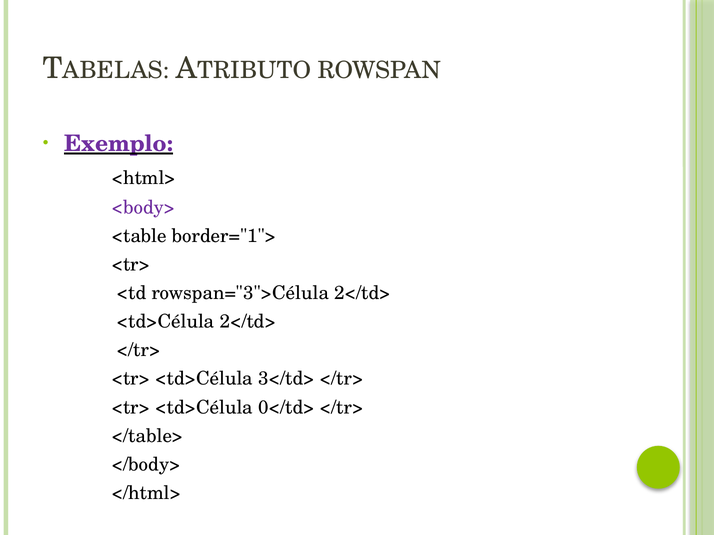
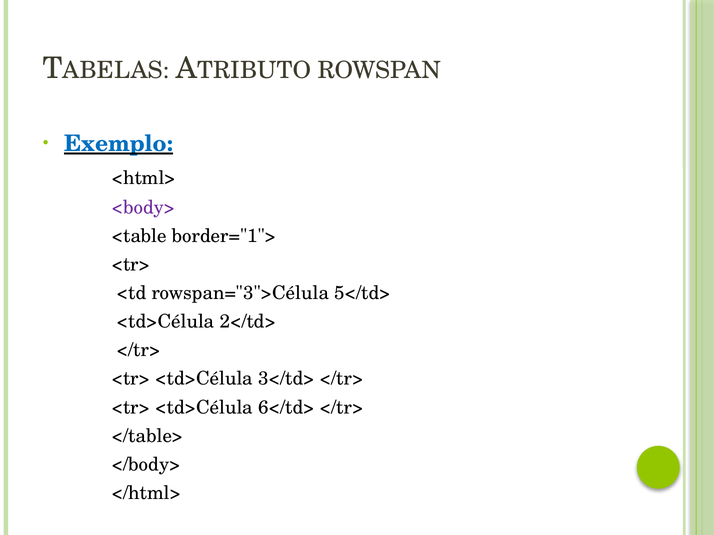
Exemplo colour: purple -> blue (119, 144)
rowspan="3">Célula 2</td>: 2</td> -> 5</td> (363, 293)
0</td>: 0</td> -> 6</td> (286, 408)
